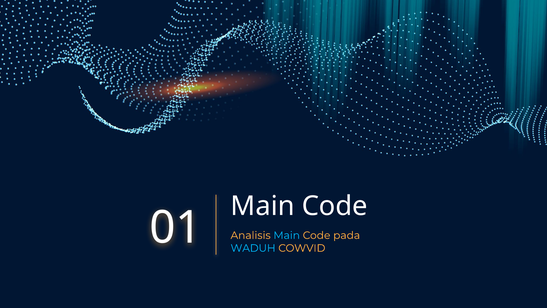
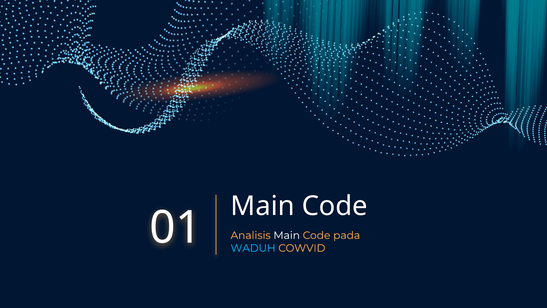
Main colour: light blue -> white (287, 235)
